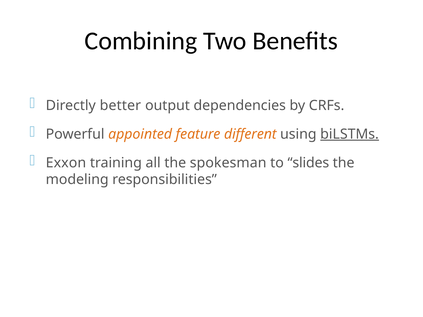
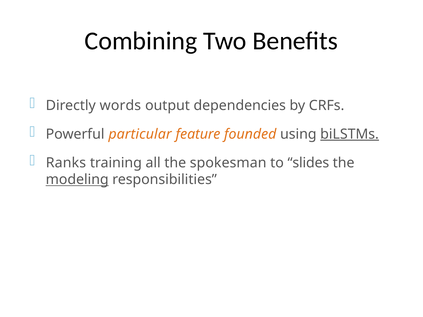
better: better -> words (120, 106)
appointed: appointed -> particular (140, 134)
different: different -> founded (250, 134)
Exxon: Exxon -> Ranks (66, 163)
modeling underline: none -> present (77, 180)
